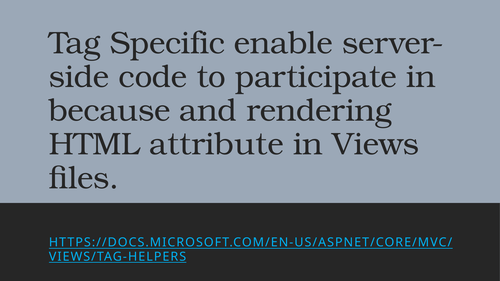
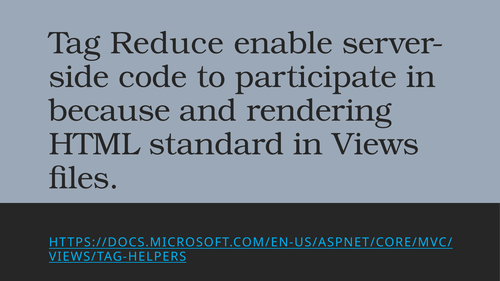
Specific: Specific -> Reduce (167, 43)
attribute: attribute -> standard (217, 144)
